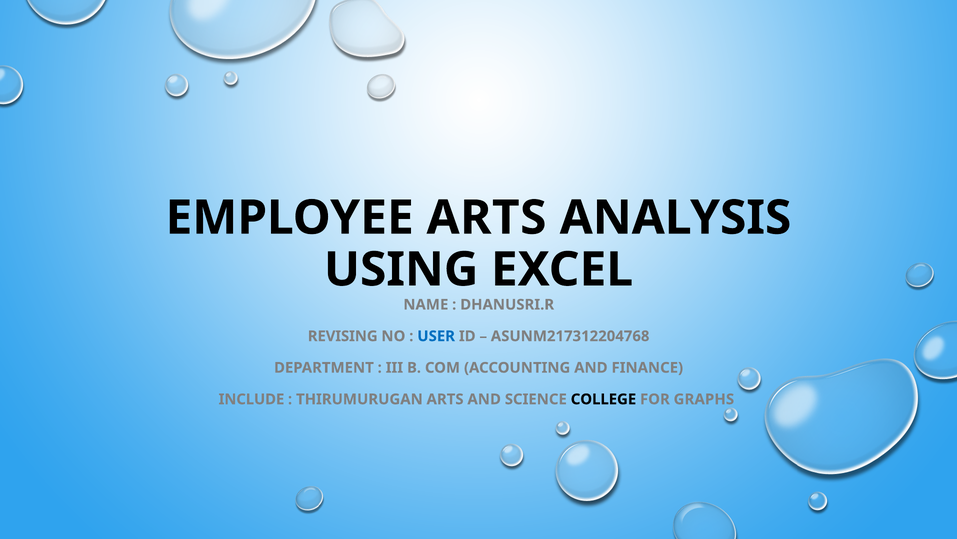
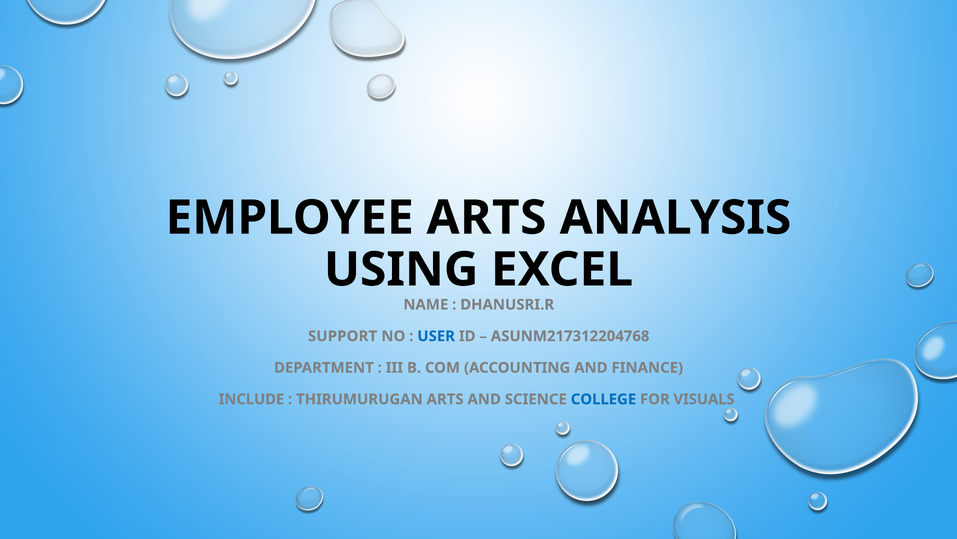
REVISING: REVISING -> SUPPORT (343, 336)
COLLEGE colour: black -> blue (603, 399)
GRAPHS: GRAPHS -> VISUALS (704, 399)
